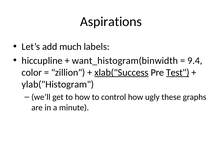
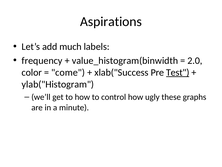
hiccupline: hiccupline -> frequency (42, 60)
want_histogram(binwidth: want_histogram(binwidth -> value_histogram(binwidth (125, 60)
9.4: 9.4 -> 2.0 (195, 60)
zillion: zillion -> come (68, 72)
xlab("Success underline: present -> none (121, 72)
